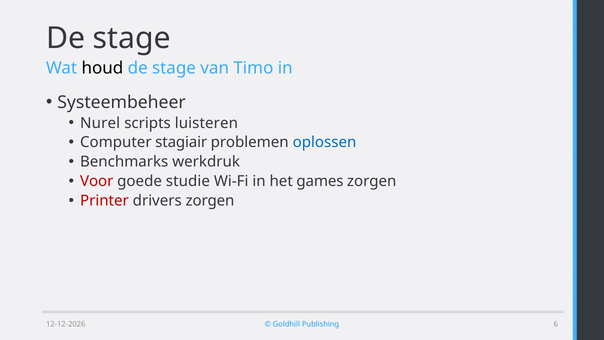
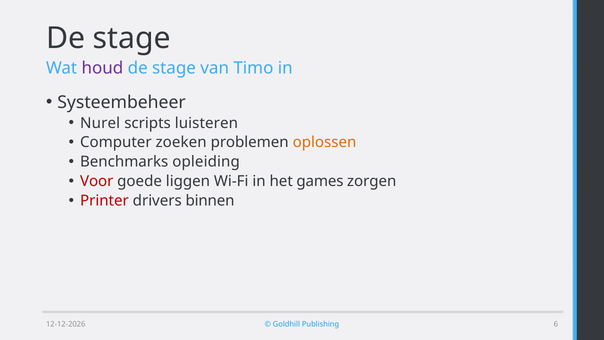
houd colour: black -> purple (102, 68)
stagiair: stagiair -> zoeken (181, 142)
oplossen colour: blue -> orange (325, 142)
werkdruk: werkdruk -> opleiding (206, 162)
studie: studie -> liggen (188, 181)
drivers zorgen: zorgen -> binnen (210, 201)
